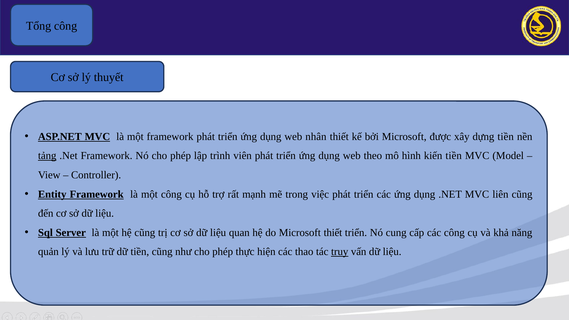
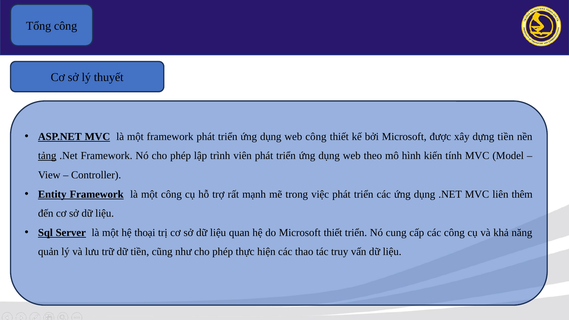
web nhân: nhân -> công (316, 137)
kiến tiền: tiền -> tính (454, 156)
liên cũng: cũng -> thêm (522, 194)
hệ cũng: cũng -> thoại (145, 233)
truy underline: present -> none (340, 252)
